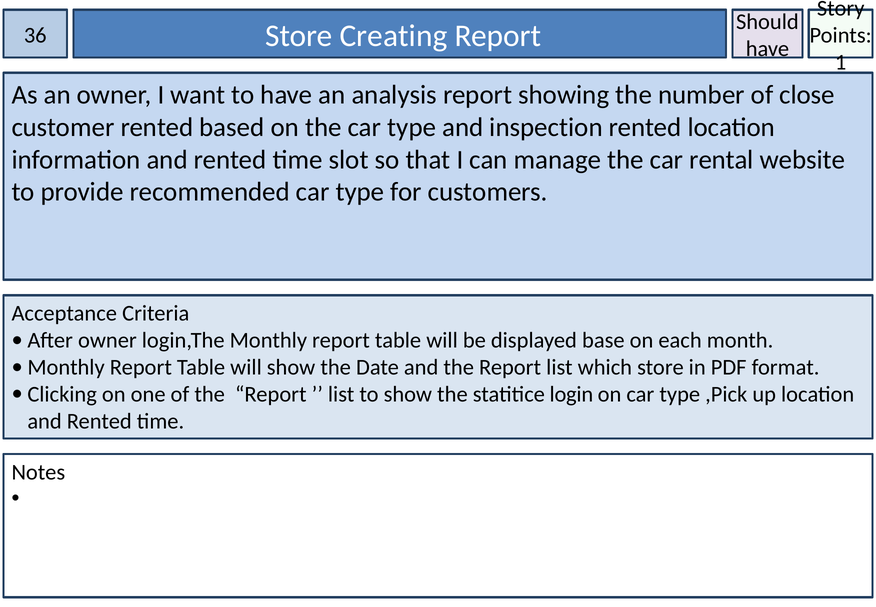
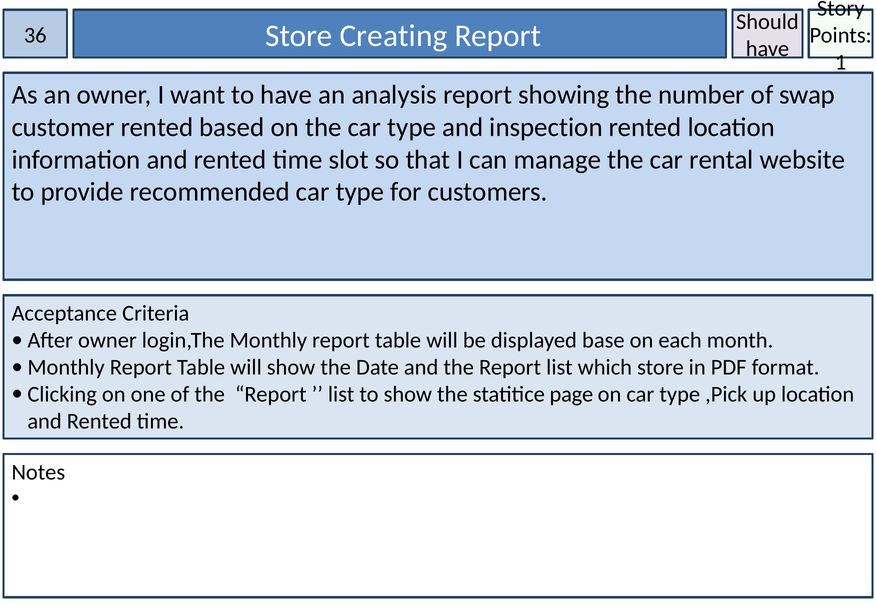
close: close -> swap (807, 95)
login: login -> page (571, 394)
